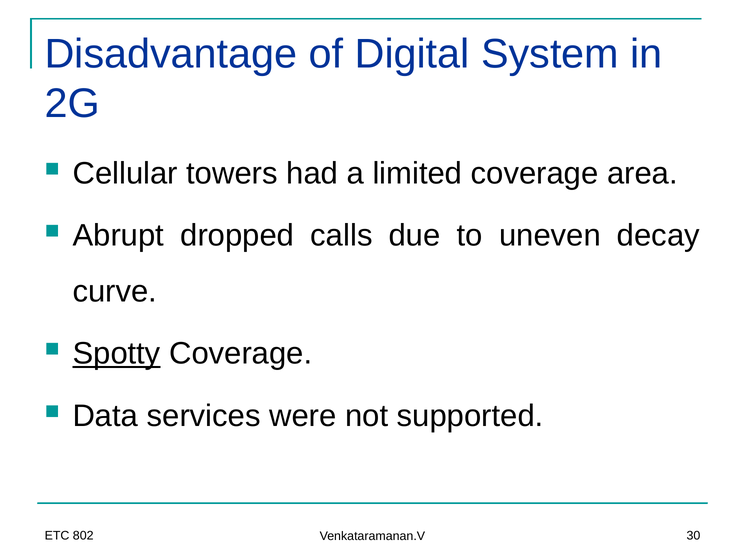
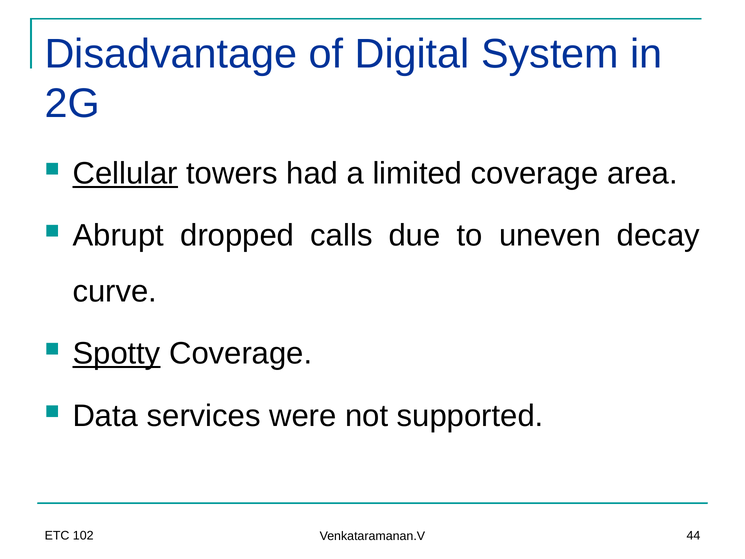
Cellular underline: none -> present (125, 174)
802: 802 -> 102 (83, 536)
30: 30 -> 44 (693, 536)
